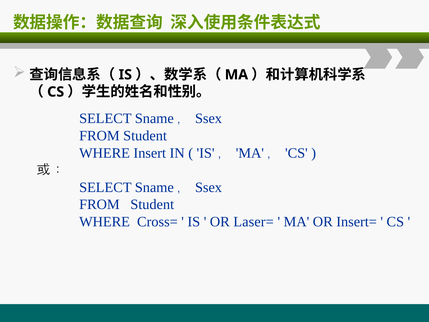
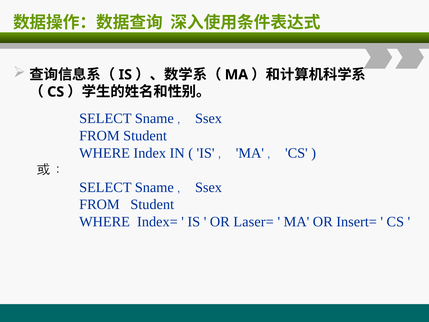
Insert: Insert -> Index (150, 153)
Cross=: Cross= -> Index= (157, 221)
